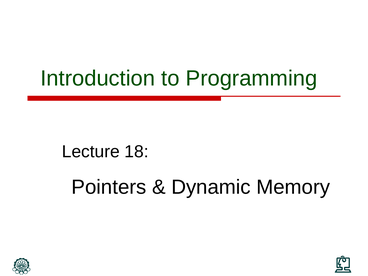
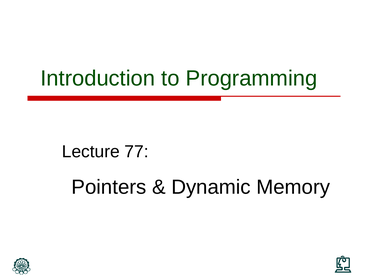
18: 18 -> 77 (137, 152)
